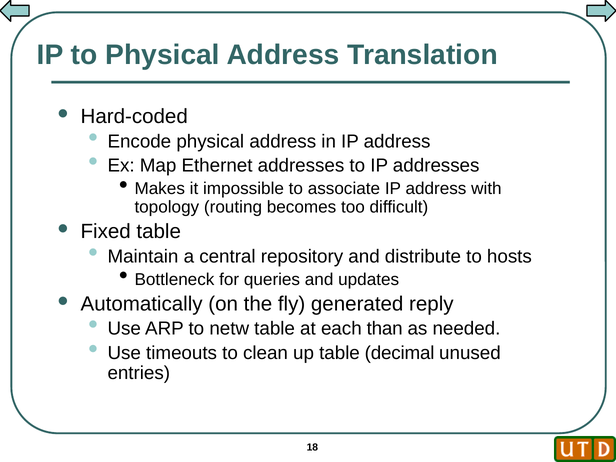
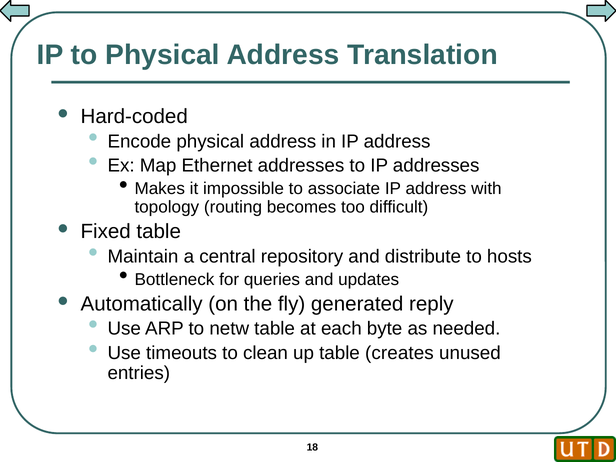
than: than -> byte (385, 329)
decimal: decimal -> creates (399, 353)
